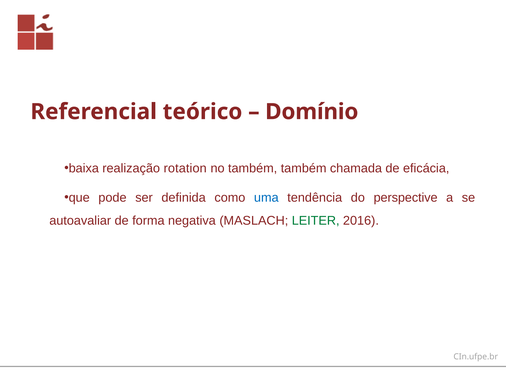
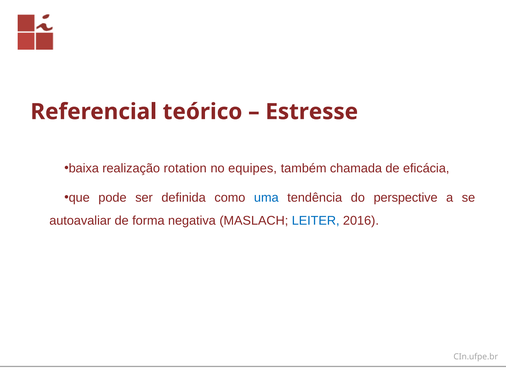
Domínio: Domínio -> Estresse (312, 112)
no também: também -> equipes (253, 169)
LEITER colour: green -> blue (316, 221)
